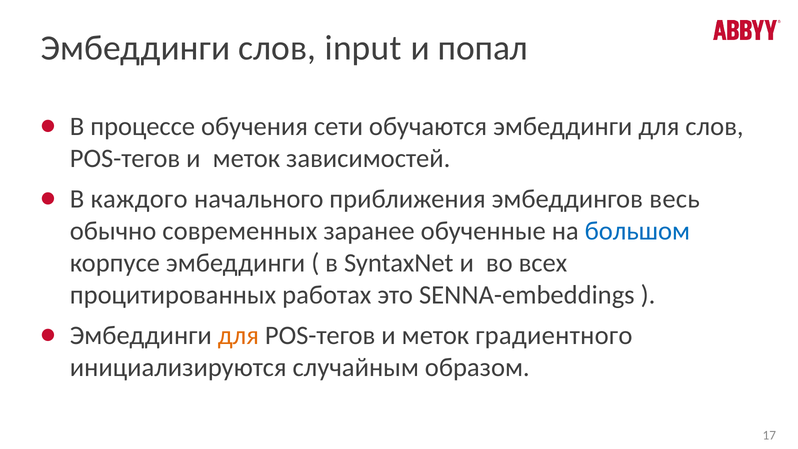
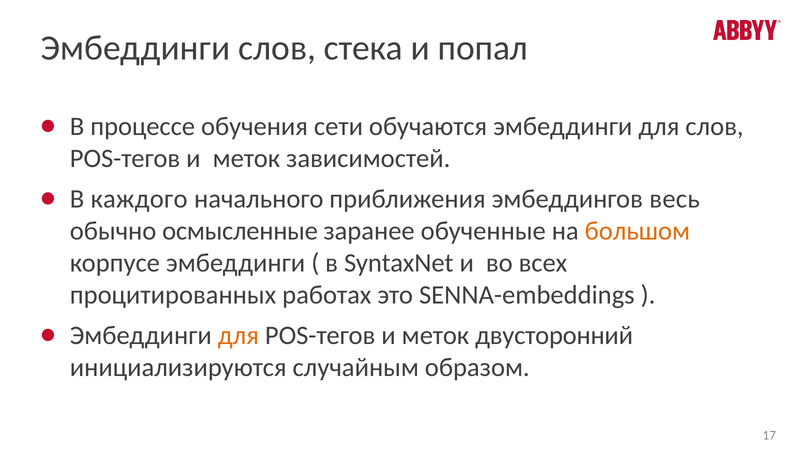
input: input -> стека (363, 48)
современных: современных -> осмысленные (240, 231)
большом colour: blue -> orange (637, 231)
градиентного: градиентного -> двусторонний (554, 335)
